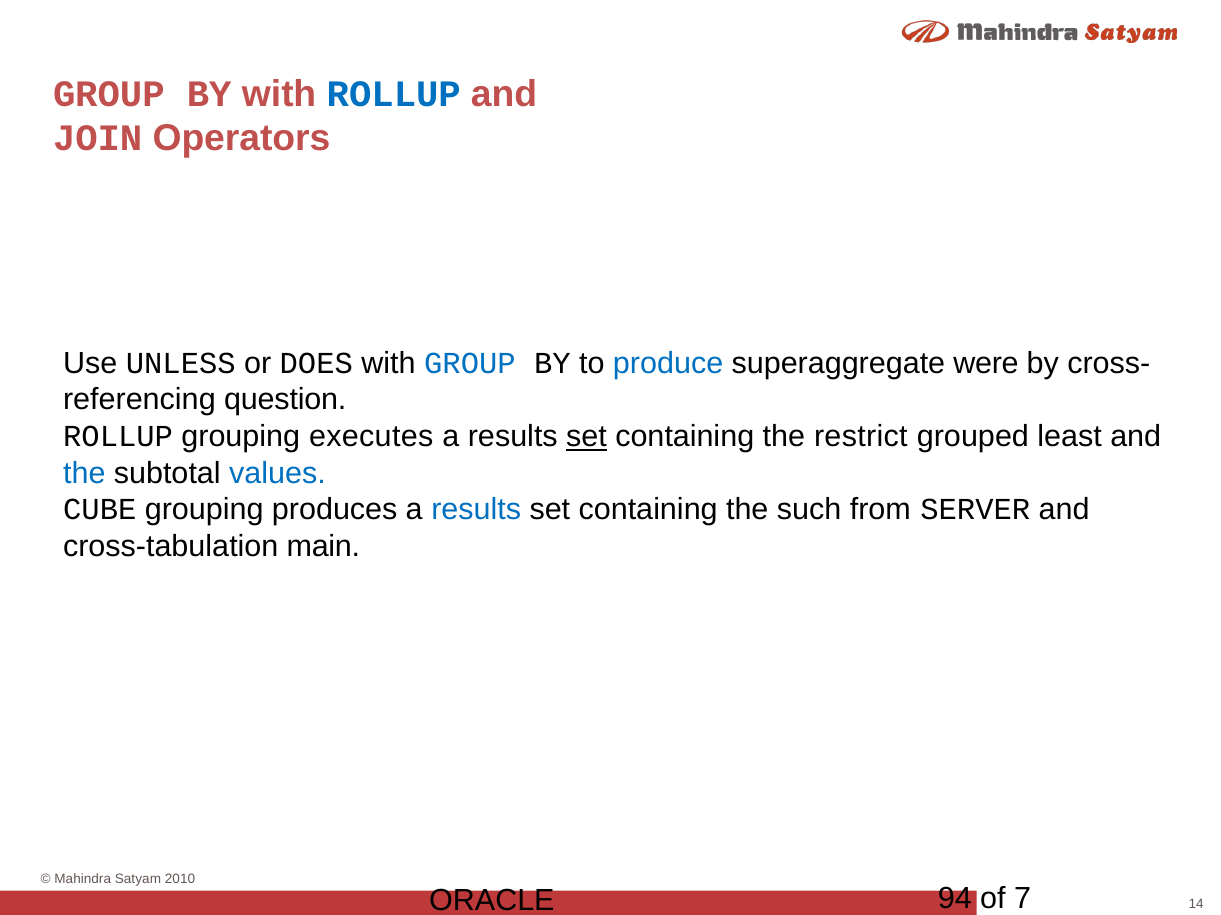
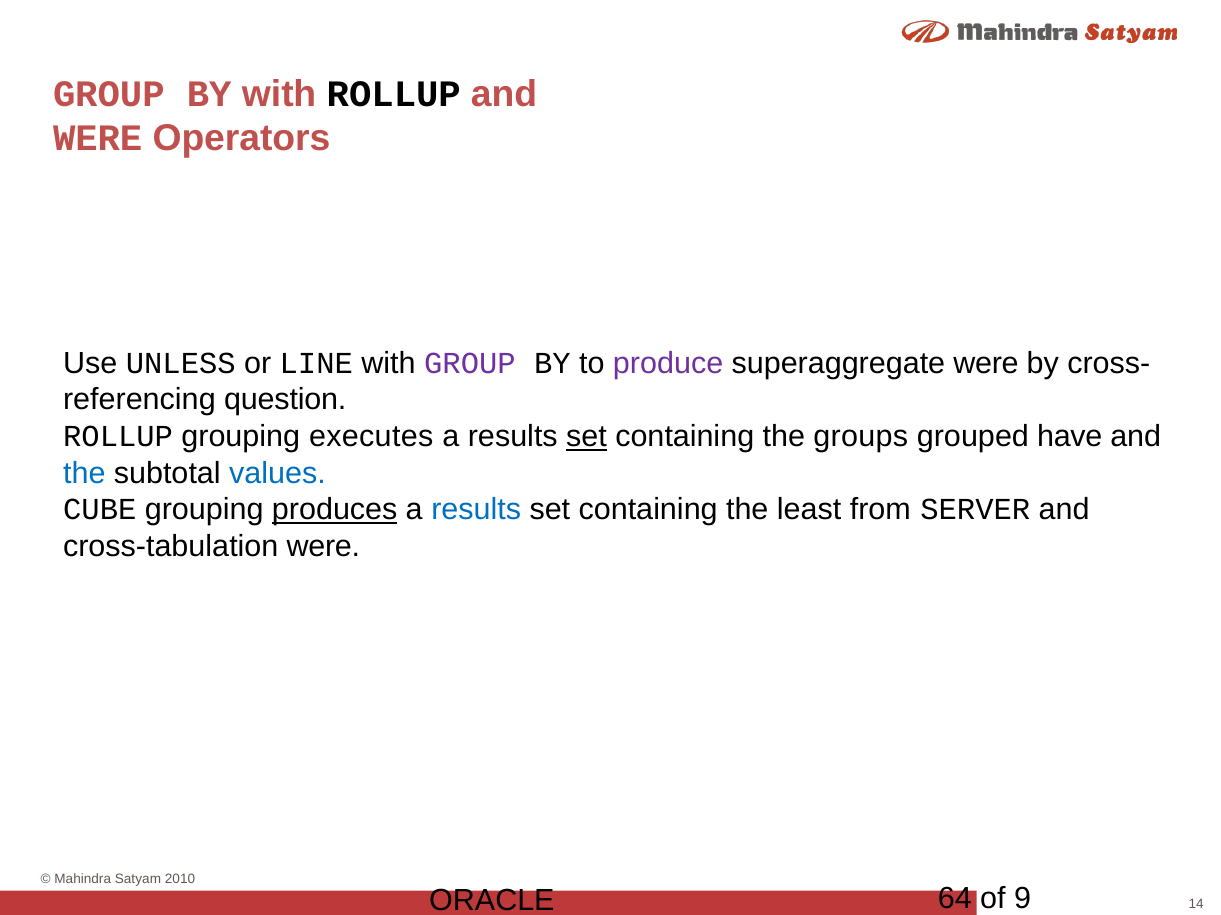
ROLLUP colour: blue -> black (394, 94)
JOIN: JOIN -> WERE (98, 139)
DOES: DOES -> LINE (316, 364)
GROUP colour: blue -> purple (470, 364)
produce colour: blue -> purple (668, 364)
restrict: restrict -> groups (861, 437)
least: least -> have (1070, 437)
produces underline: none -> present (335, 510)
such: such -> least (809, 510)
cross-tabulation main: main -> were (323, 547)
94: 94 -> 64 (955, 899)
7: 7 -> 9 (1023, 899)
